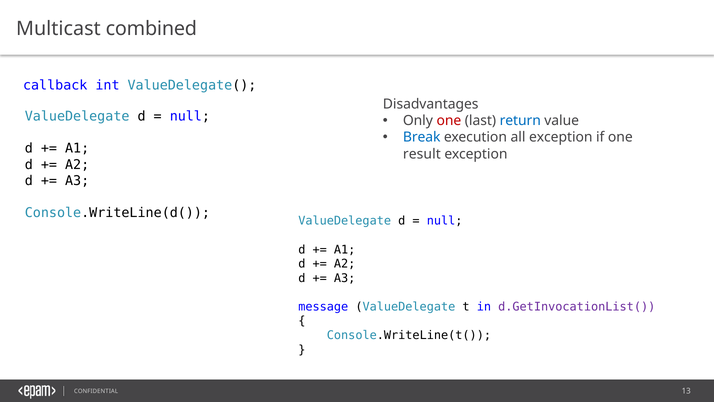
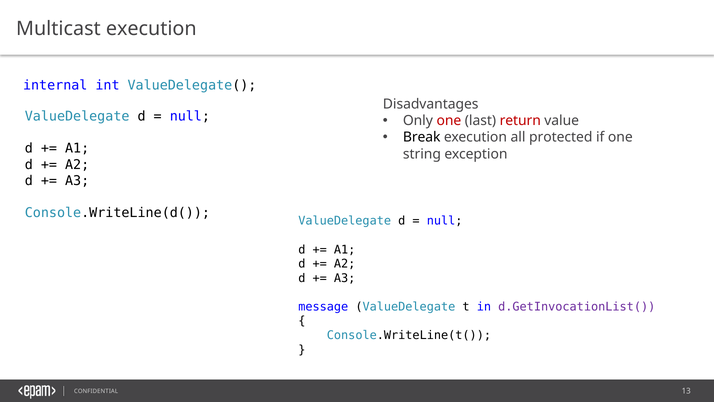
Multicast combined: combined -> execution (151, 29)
callback: callback -> internal (55, 85)
return colour: blue -> red (520, 121)
Break colour: blue -> black (422, 137)
all exception: exception -> protected (561, 137)
result: result -> string (422, 154)
